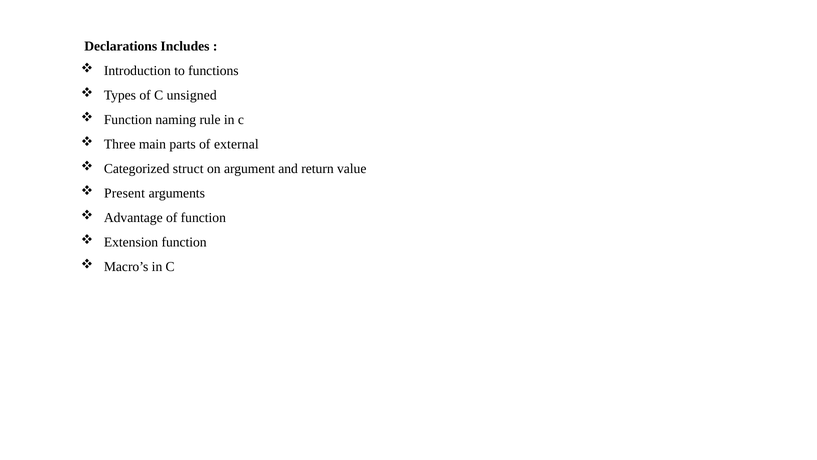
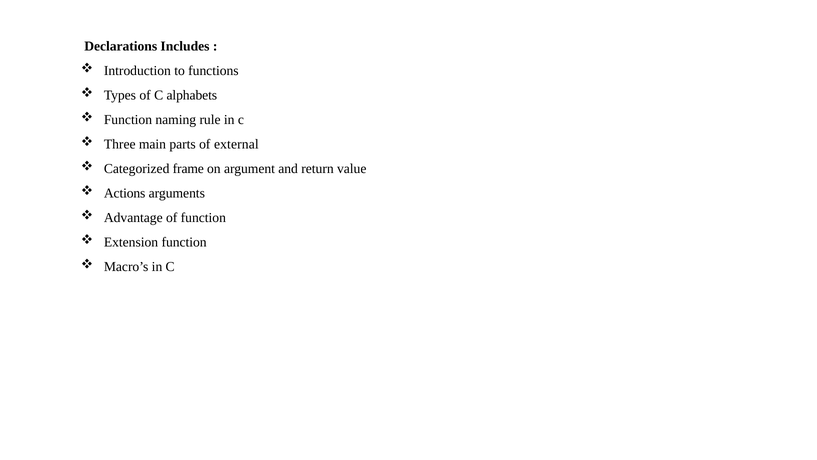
unsigned: unsigned -> alphabets (192, 95)
struct: struct -> frame (188, 168)
Present: Present -> Actions (125, 193)
